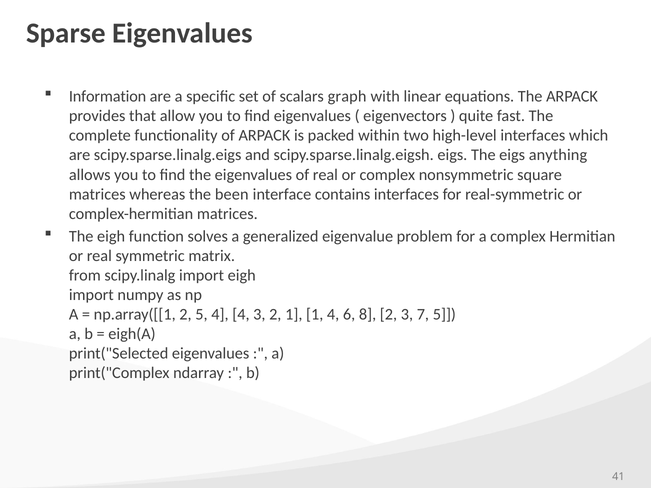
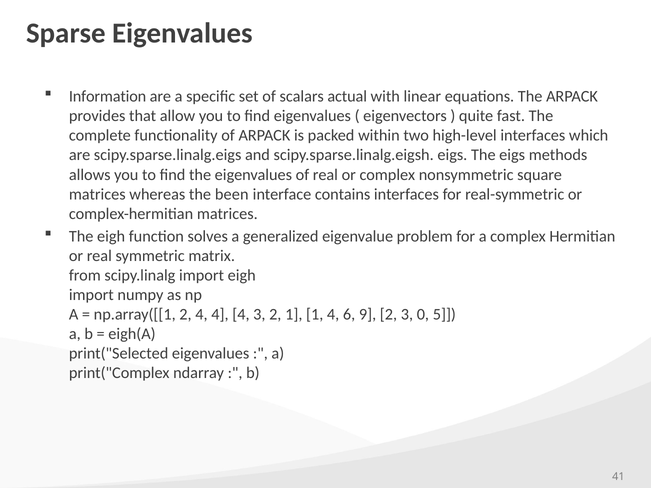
graph: graph -> actual (347, 97)
anything: anything -> methods (558, 155)
2 5: 5 -> 4 (202, 315)
8: 8 -> 9 (368, 315)
7: 7 -> 0 (423, 315)
